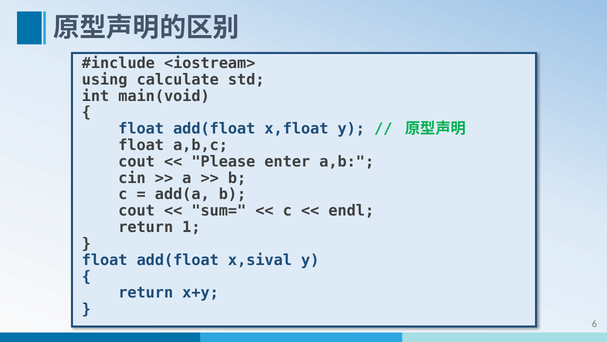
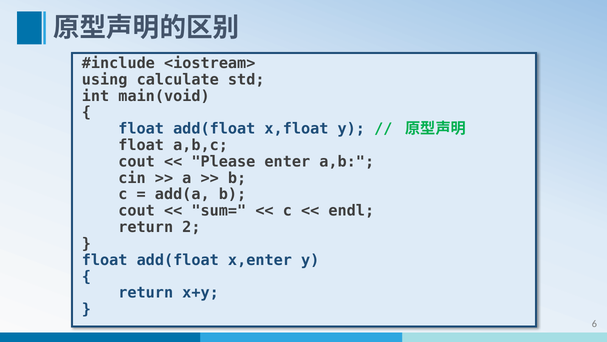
1: 1 -> 2 (191, 227)
x,sival: x,sival -> x,enter (260, 260)
